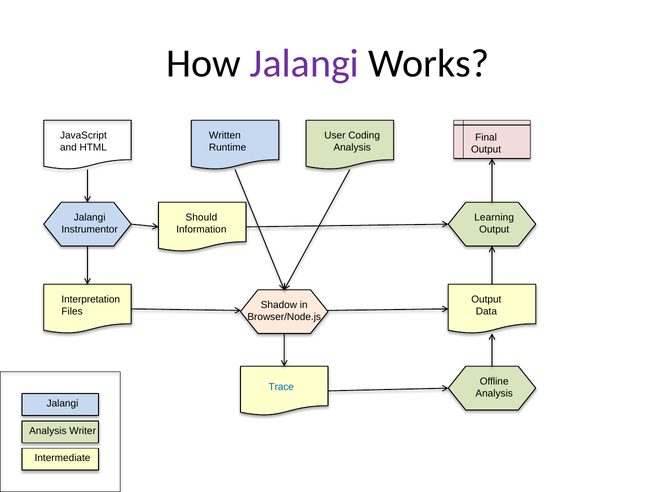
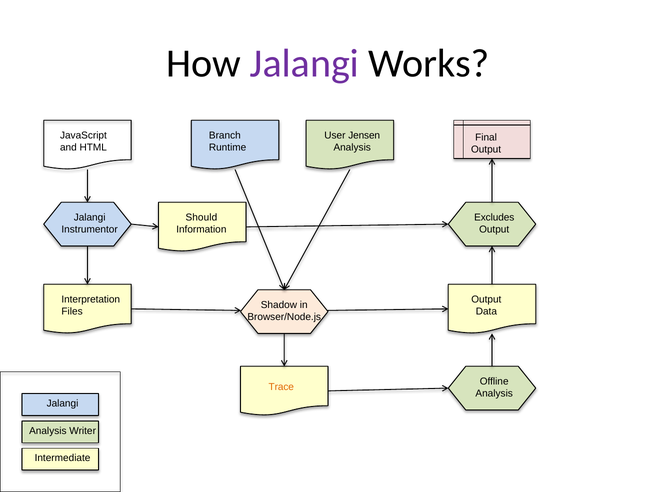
Written: Written -> Branch (225, 136)
Coding: Coding -> Jensen (364, 136)
Learning: Learning -> Excludes (494, 218)
Trace colour: blue -> orange (281, 387)
